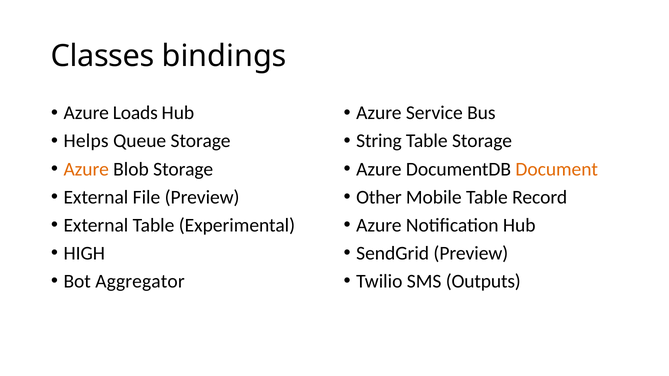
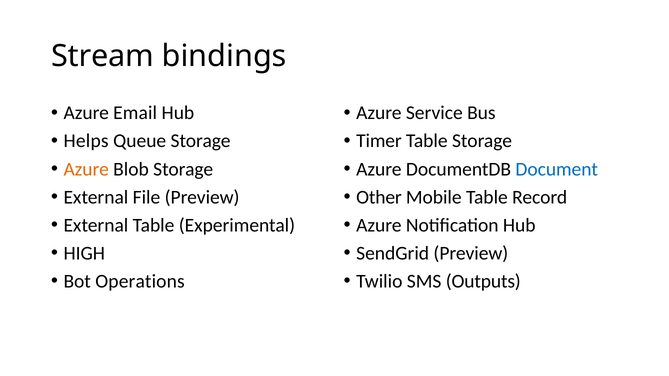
Classes: Classes -> Stream (102, 56)
Loads: Loads -> Email (135, 113)
String: String -> Timer (379, 141)
Document colour: orange -> blue (557, 169)
Aggregator: Aggregator -> Operations (140, 281)
